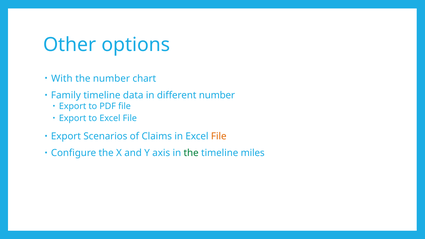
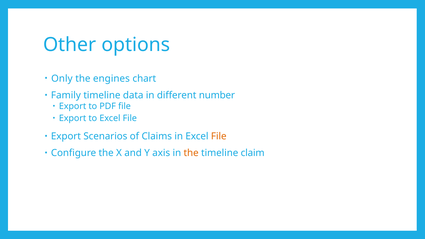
With: With -> Only (62, 79)
the number: number -> engines (111, 79)
the colour: green -> orange (191, 153)
miles: miles -> claim (253, 153)
